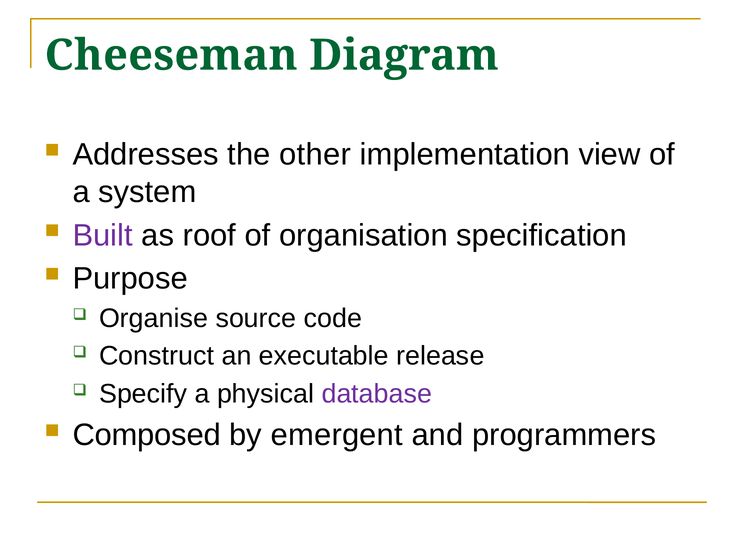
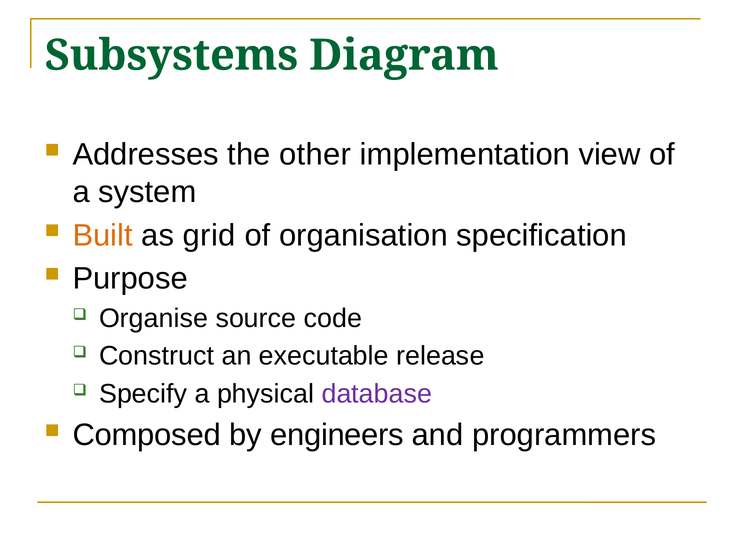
Cheeseman: Cheeseman -> Subsystems (171, 55)
Built colour: purple -> orange (103, 235)
roof: roof -> grid (209, 235)
emergent: emergent -> engineers (337, 435)
